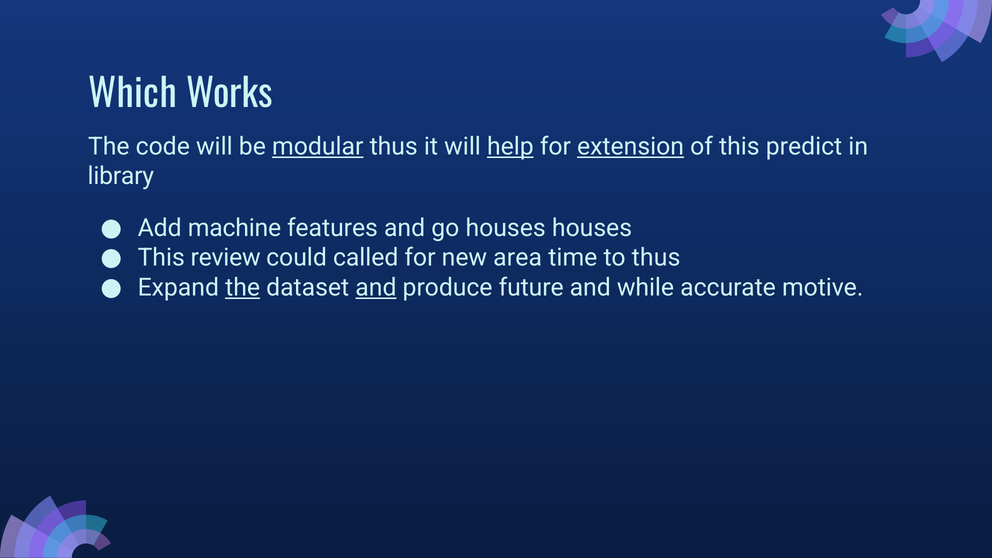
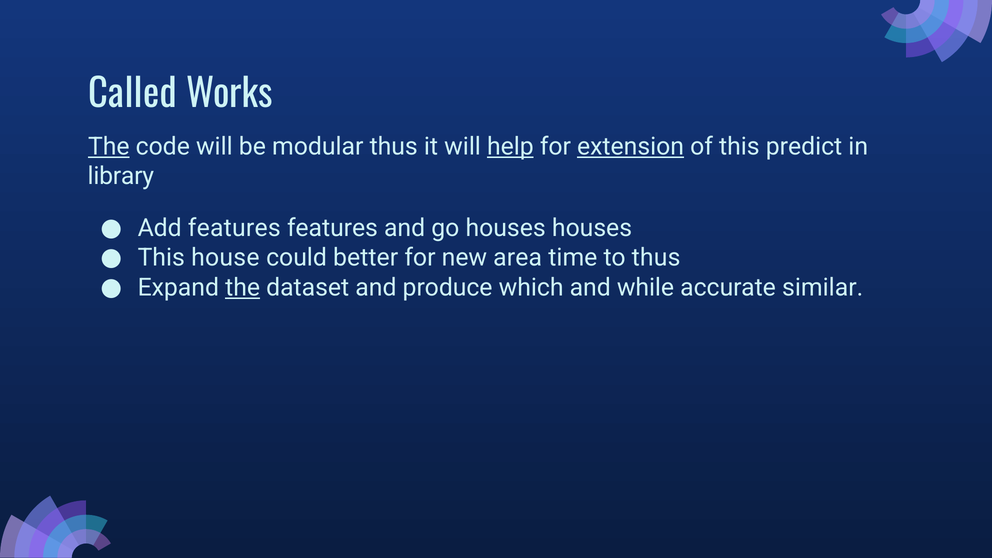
Which: Which -> Called (132, 94)
The underline: none -> present (109, 146)
modular underline: present -> none (318, 146)
Add machine: machine -> features (234, 228)
review: review -> house (225, 258)
called: called -> better (366, 258)
and underline: present -> none (376, 287)
future: future -> which (531, 287)
motive: motive -> similar (823, 287)
